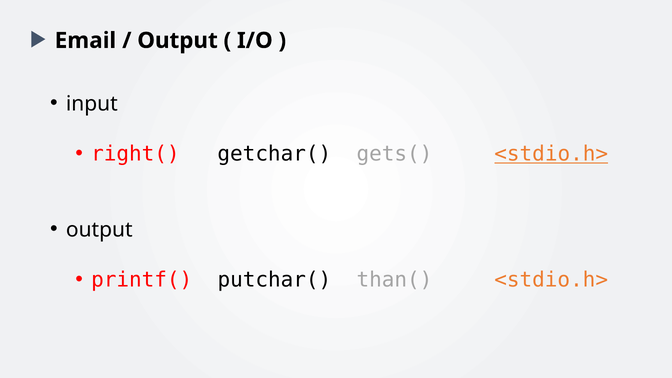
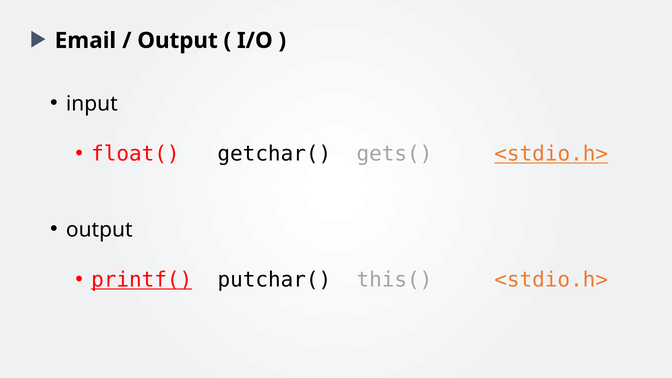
right(: right( -> float( (135, 154)
printf( underline: none -> present (142, 280)
than(: than( -> this( (394, 280)
